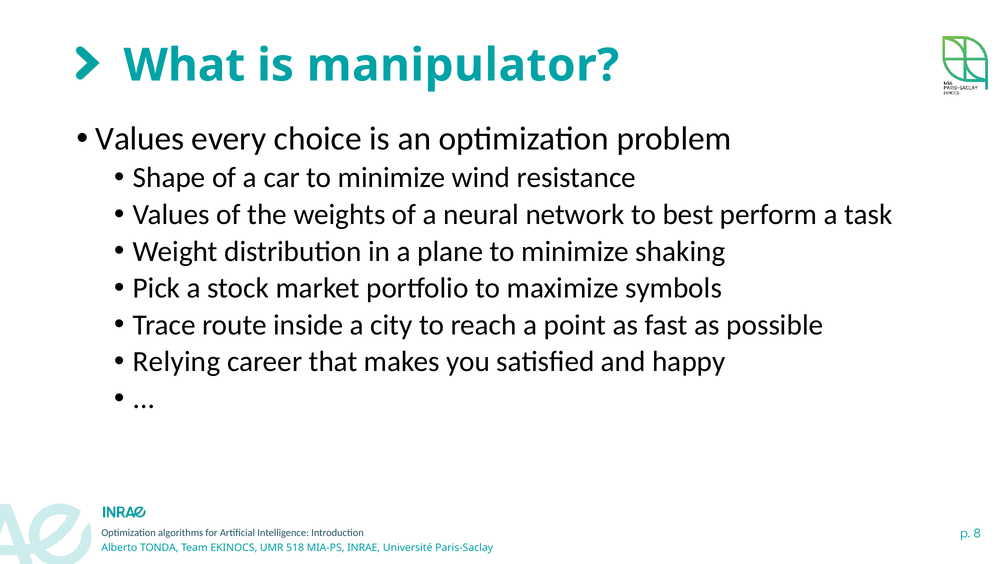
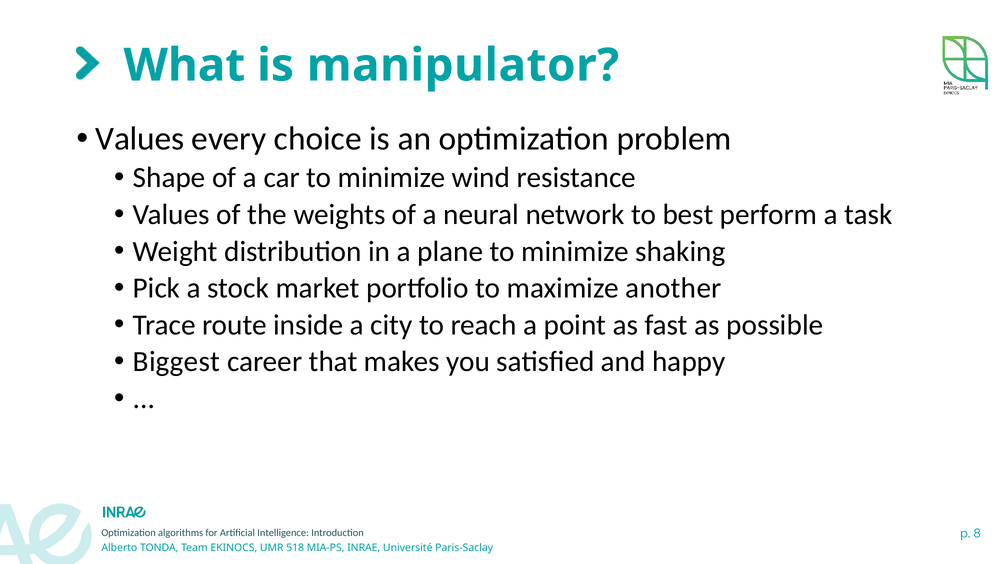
symbols: symbols -> another (673, 288)
Relying: Relying -> Biggest (177, 362)
